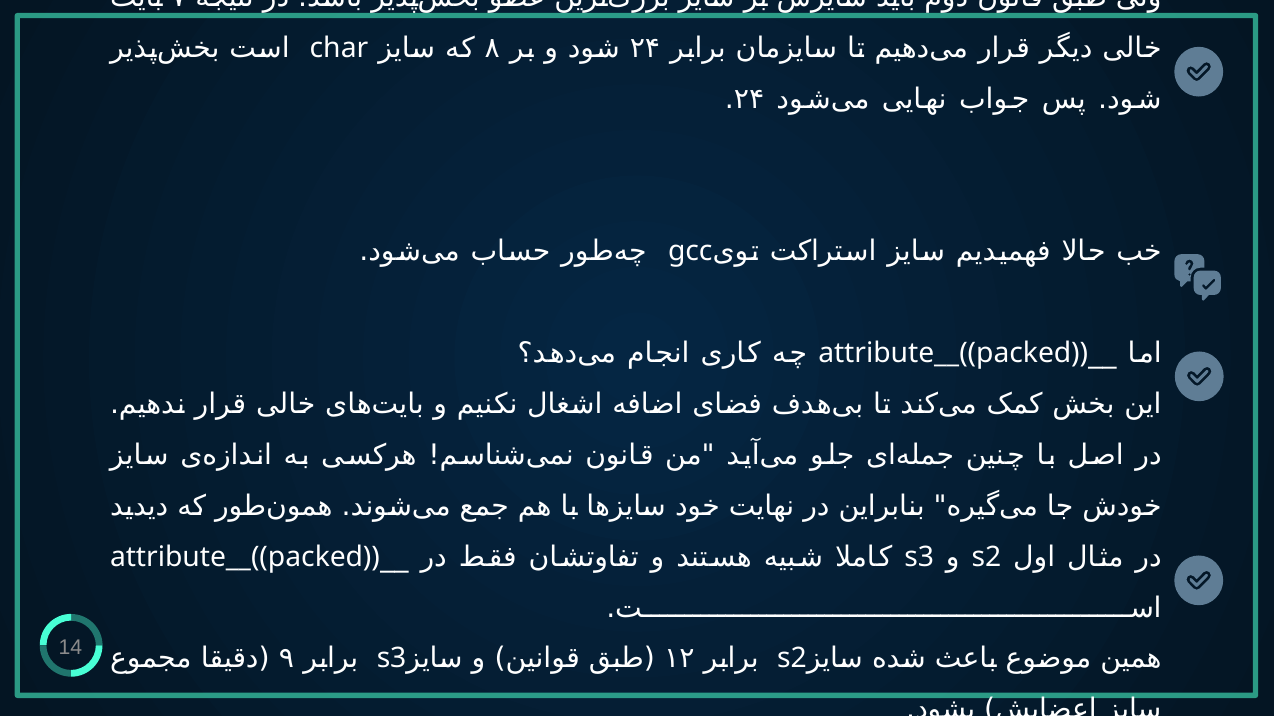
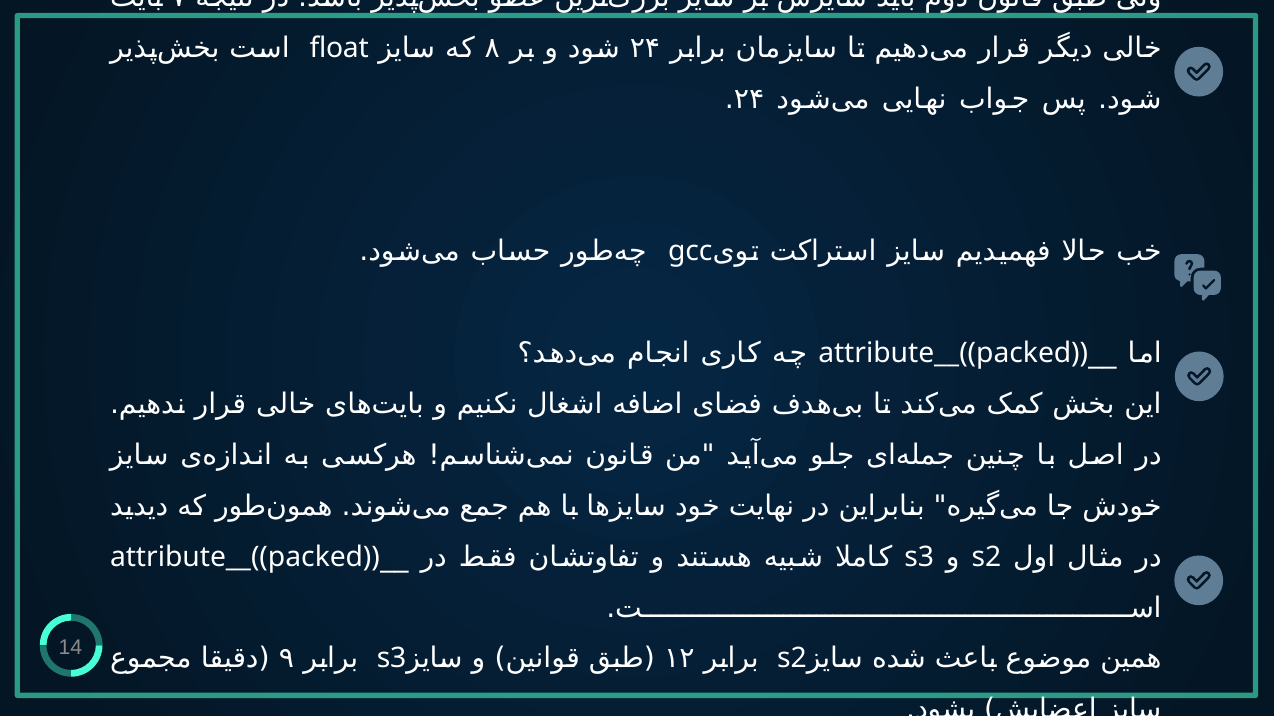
char: char -> float (339, 48)
